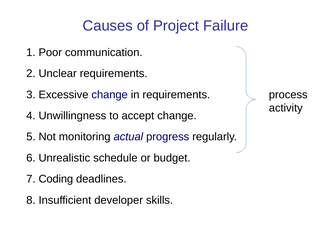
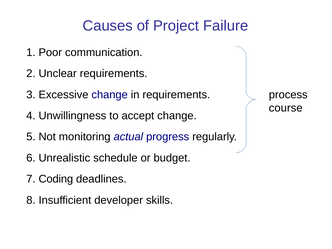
activity: activity -> course (286, 108)
